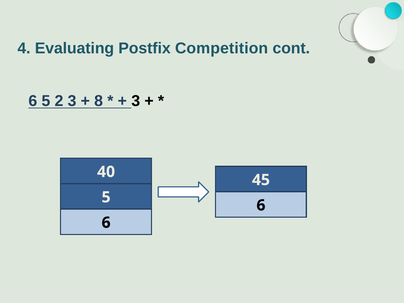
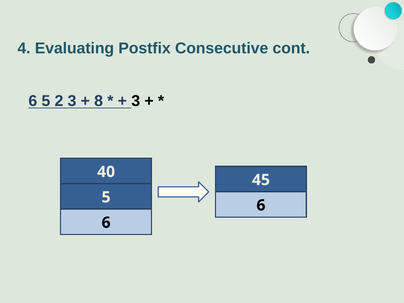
Competition: Competition -> Consecutive (222, 48)
